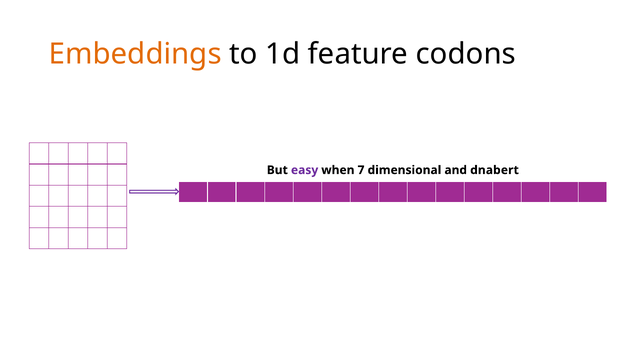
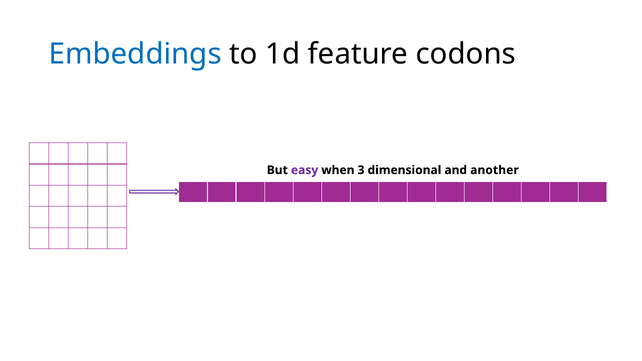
Embeddings colour: orange -> blue (135, 54)
7: 7 -> 3 (361, 170)
dnabert: dnabert -> another (494, 170)
